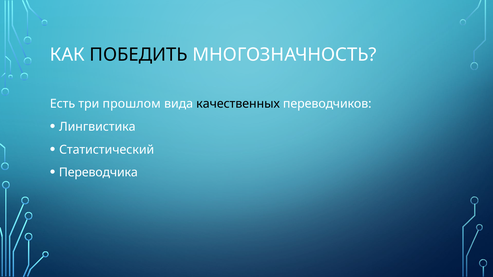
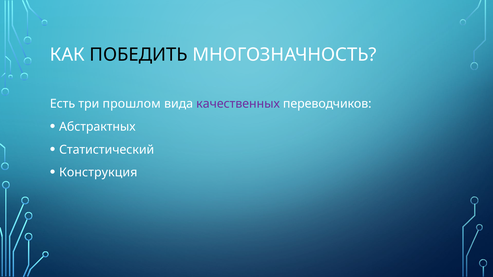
качественных colour: black -> purple (238, 104)
Лингвистика: Лингвистика -> Абстрактных (97, 127)
Переводчика: Переводчика -> Конструкция (98, 173)
